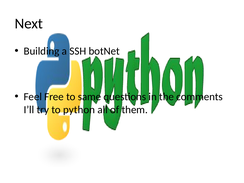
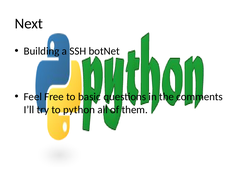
same: same -> basic (89, 97)
